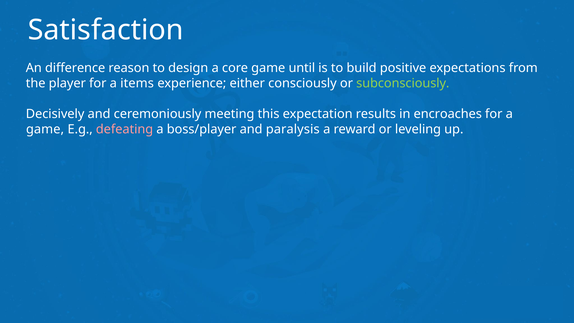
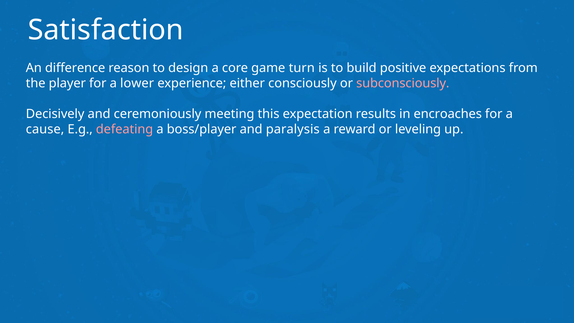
until: until -> turn (302, 68)
items: items -> lower (137, 83)
subconsciously colour: light green -> pink (403, 83)
game: game -> cause (45, 129)
